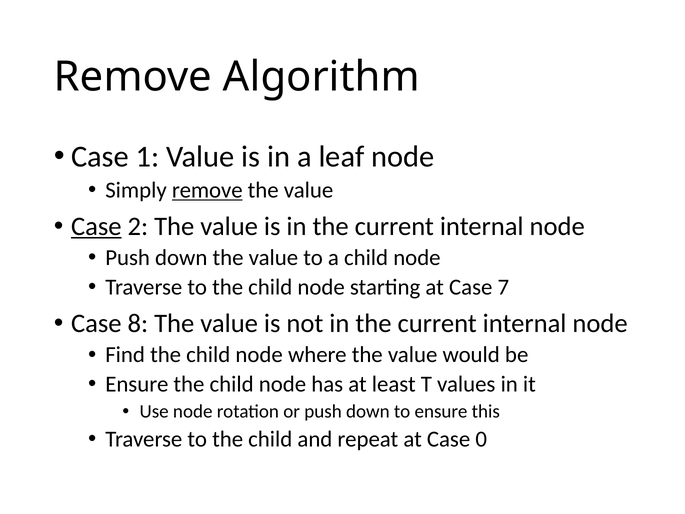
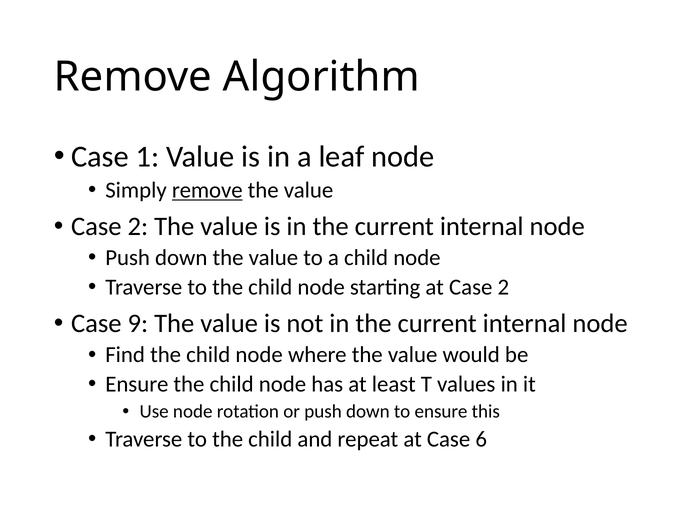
Case underline: present -> none (96, 226)
at Case 7: 7 -> 2 (503, 287)
8: 8 -> 9 (138, 323)
0: 0 -> 6 (481, 439)
